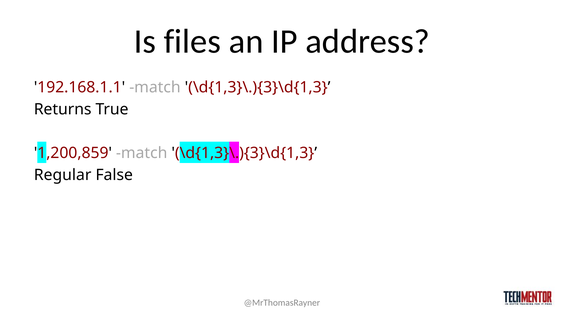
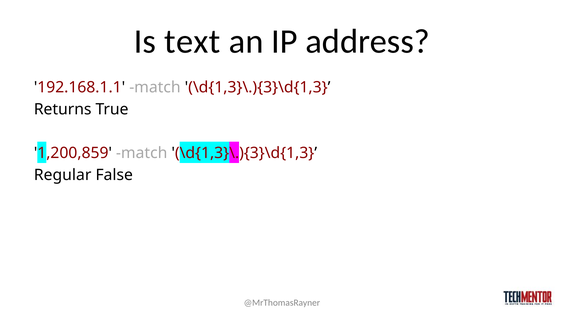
files: files -> text (192, 42)
